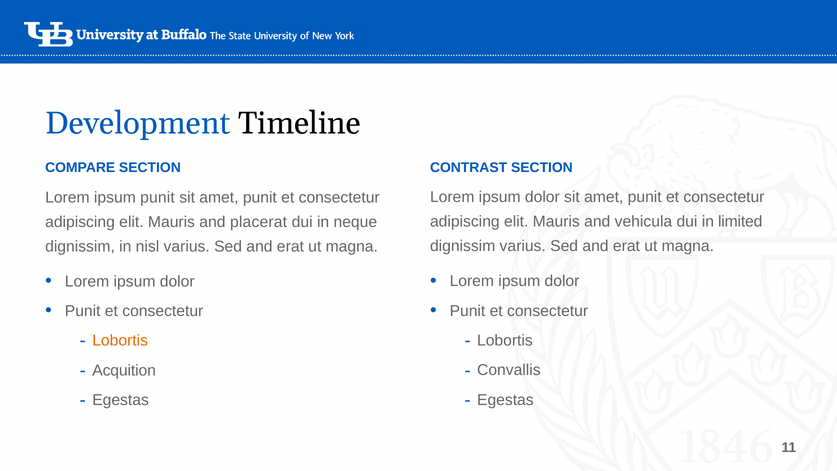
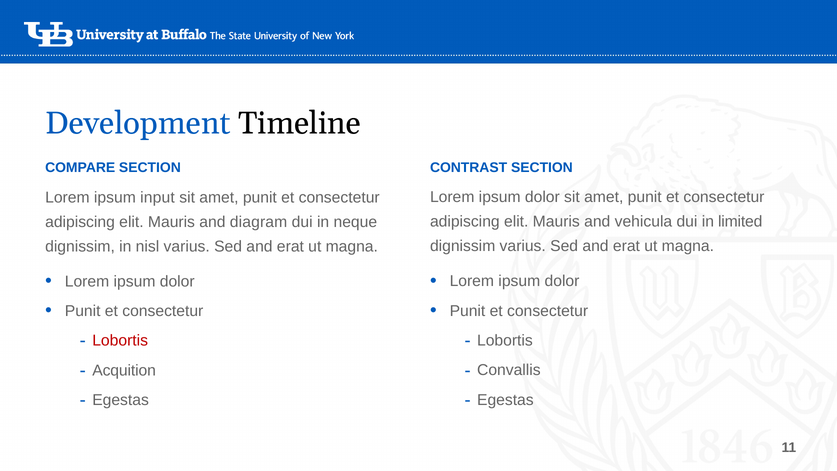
ipsum punit: punit -> input (157, 197)
placerat: placerat -> diagram (259, 222)
Lobortis colour: orange -> red (120, 341)
